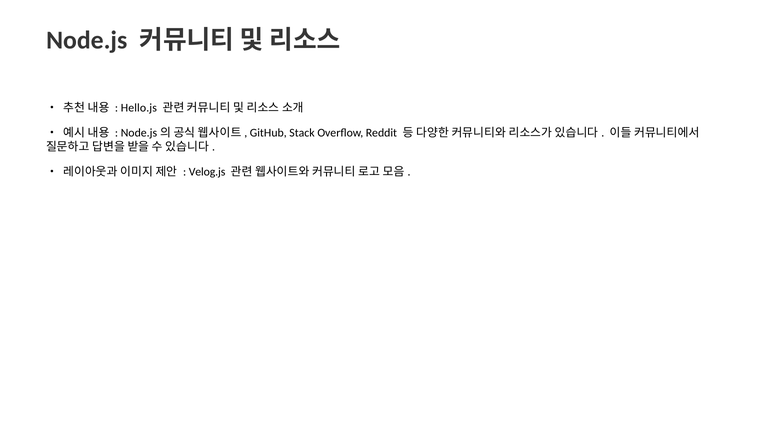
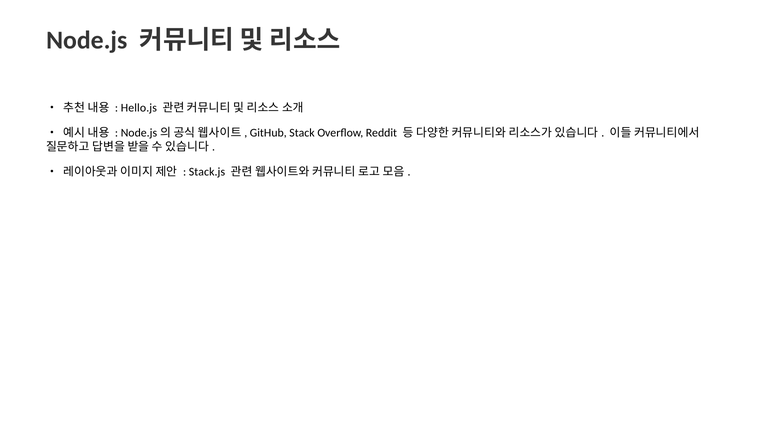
Velog.js: Velog.js -> Stack.js (207, 172)
